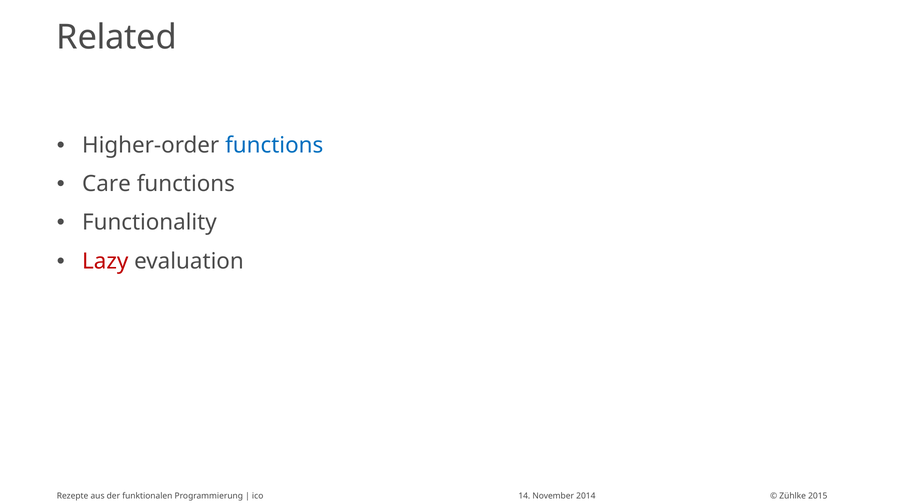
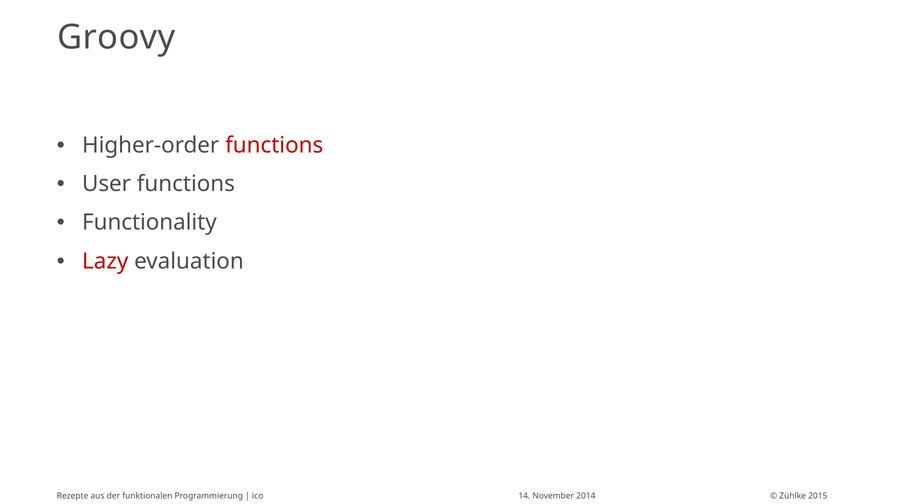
Related: Related -> Groovy (116, 37)
functions colour: blue -> red (274, 145)
Care: Care -> User (107, 184)
